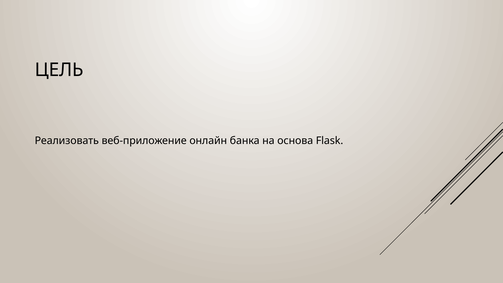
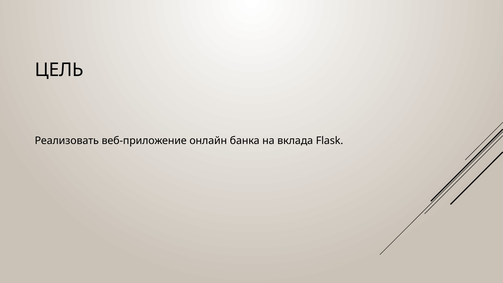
основа: основа -> вклада (295, 141)
